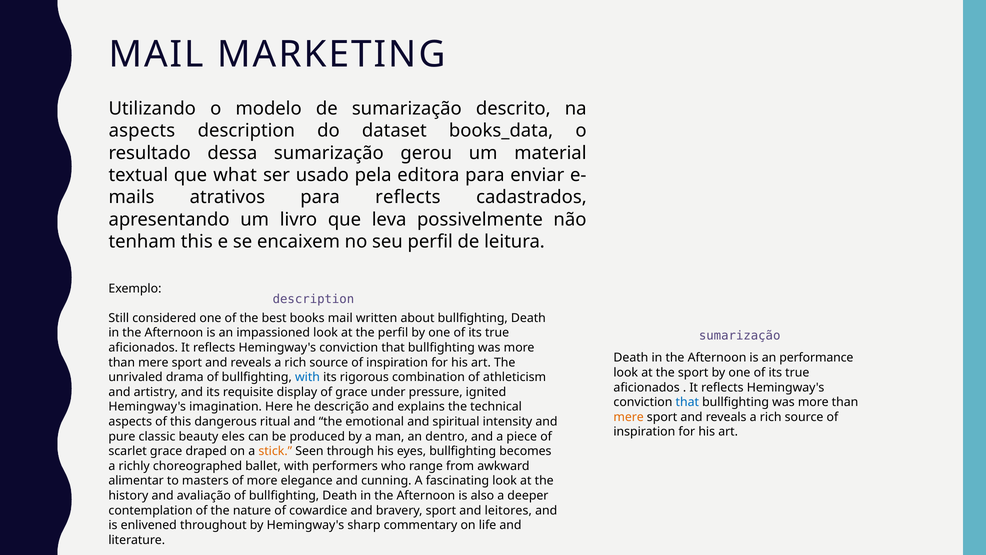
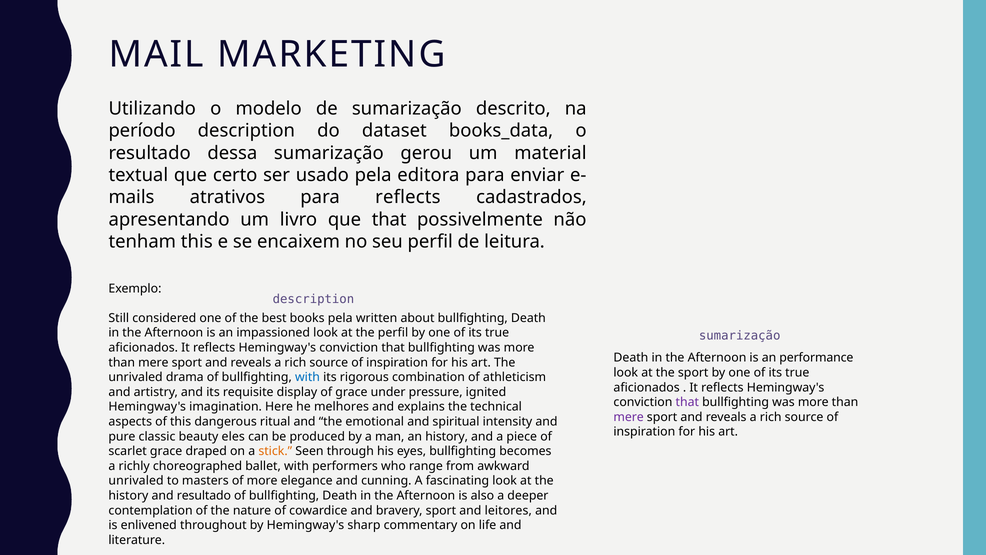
aspects: aspects -> período (142, 131)
what: what -> certo (235, 175)
que leva: leva -> that (389, 219)
books mail: mail -> pela (340, 318)
that colour: blue -> purple (687, 402)
descrição: descrição -> melhores (341, 407)
mere colour: orange -> purple (629, 417)
an dentro: dentro -> history (447, 436)
alimentar: alimentar -> unrivaled (136, 481)
and avaliação: avaliação -> resultado (204, 495)
